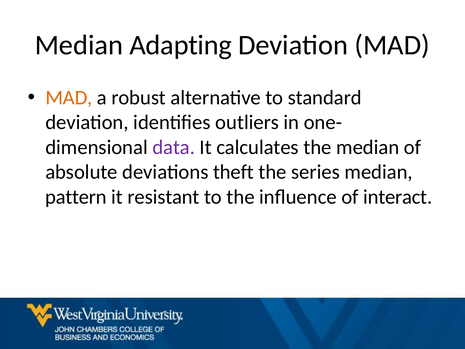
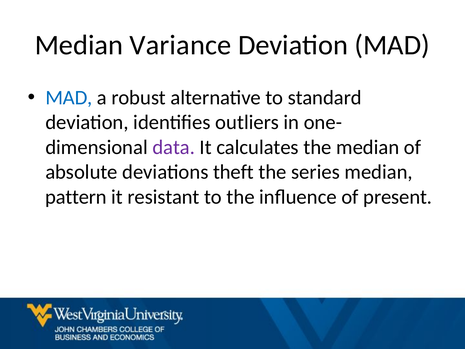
Adapting: Adapting -> Variance (180, 45)
MAD colour: orange -> blue (69, 98)
interact: interact -> present (398, 197)
